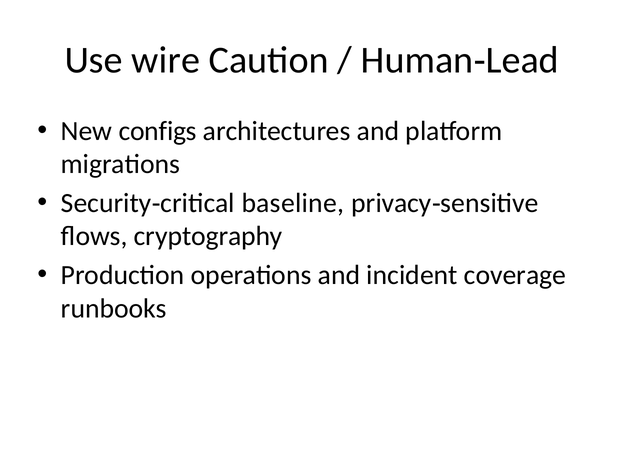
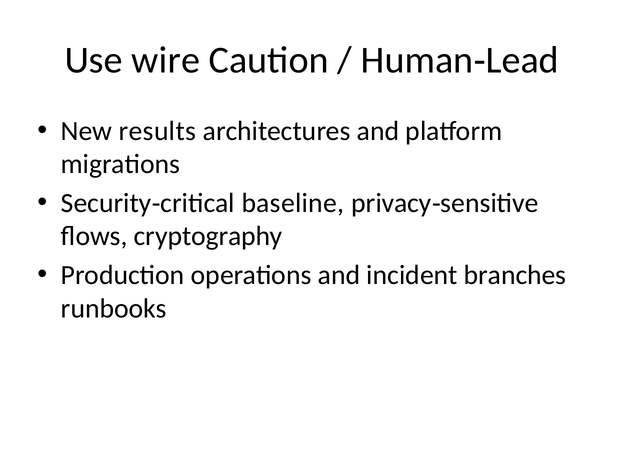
configs: configs -> results (157, 131)
coverage: coverage -> branches (515, 275)
